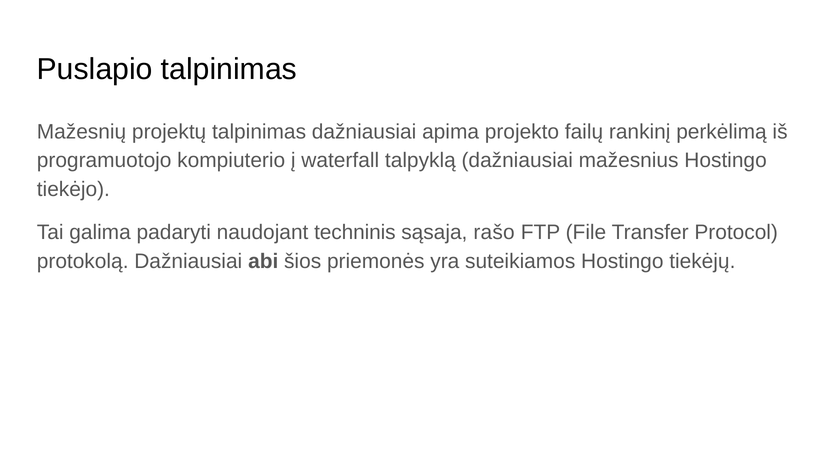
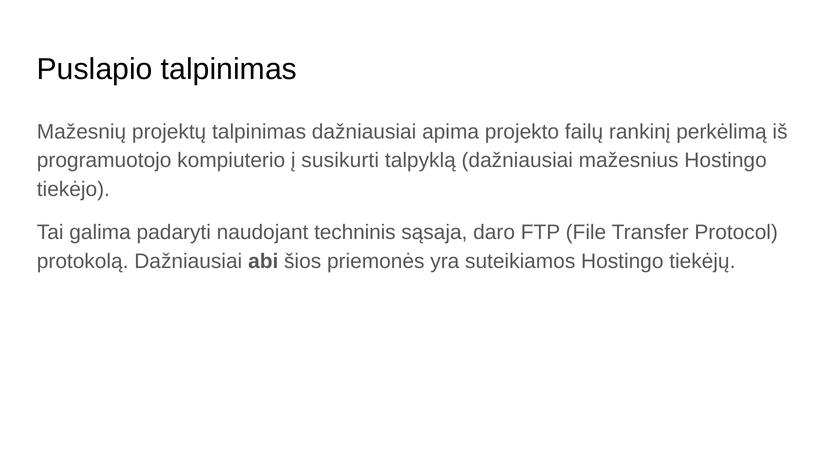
waterfall: waterfall -> susikurti (340, 160)
rašo: rašo -> daro (494, 232)
